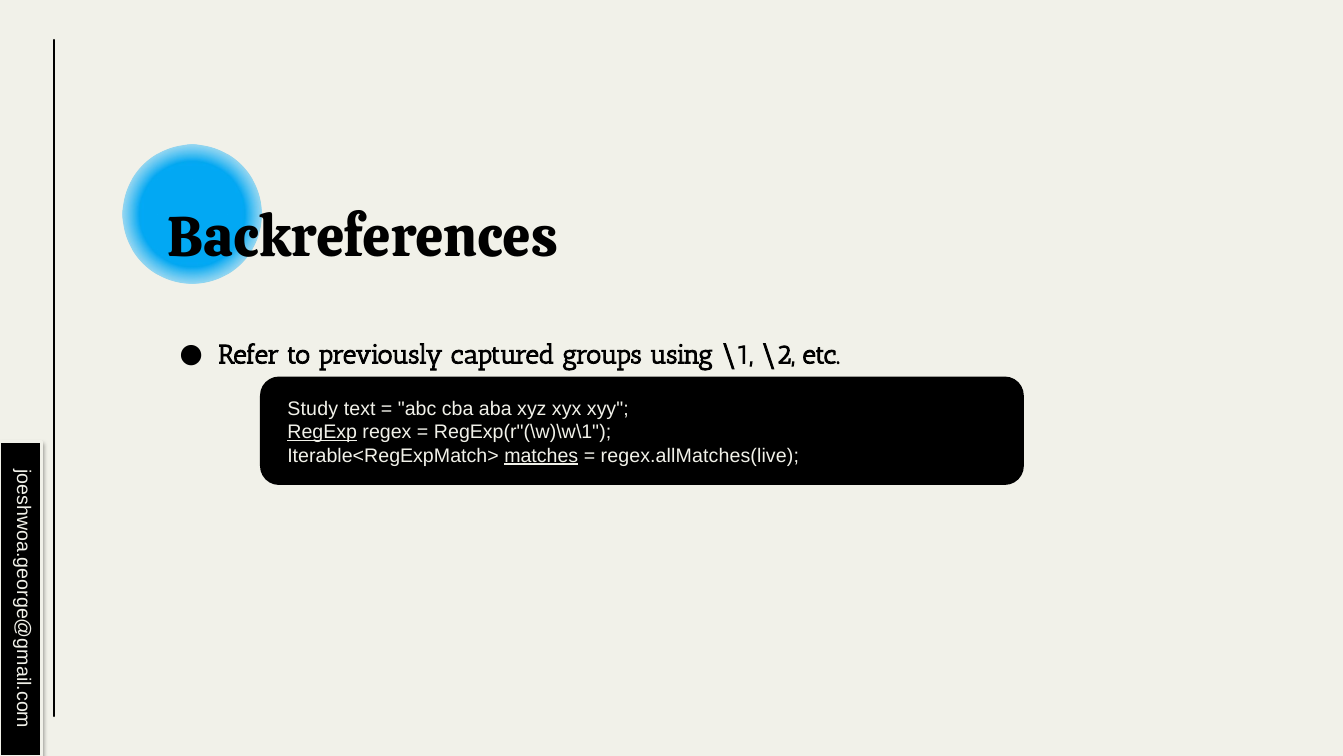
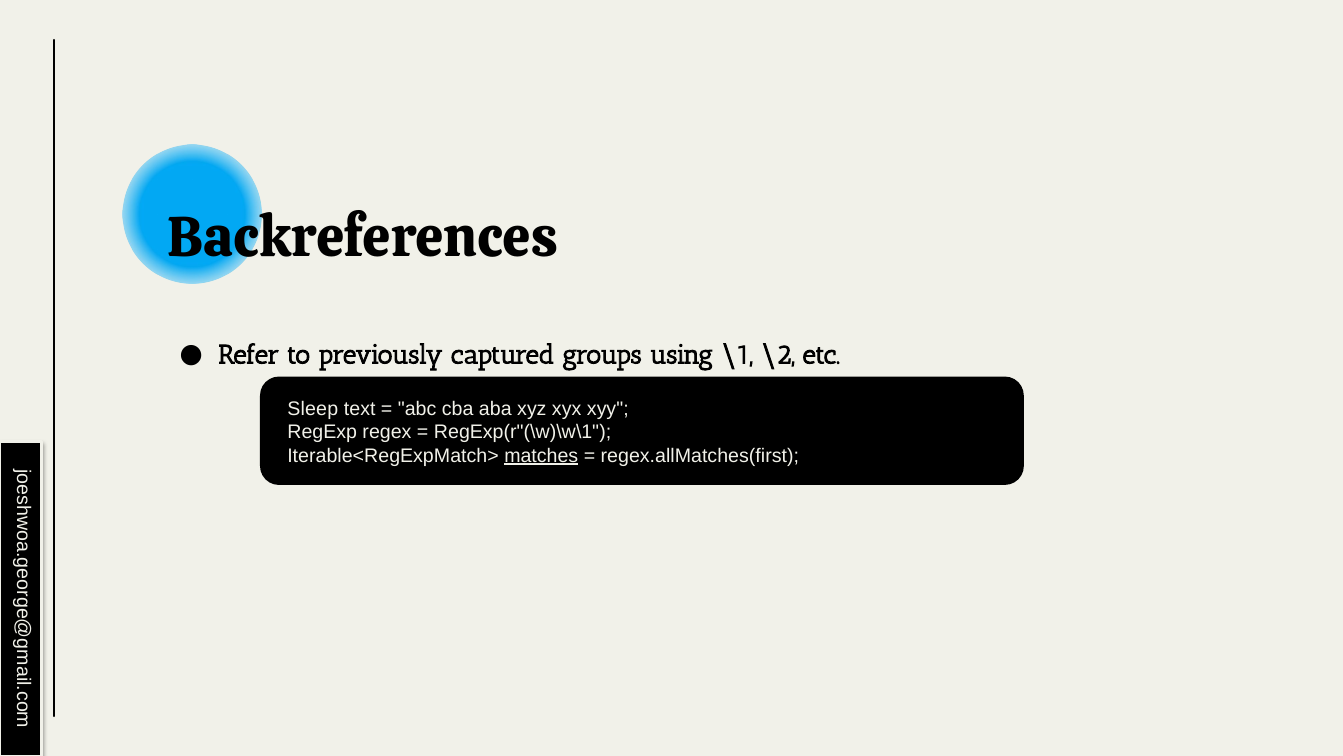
Study: Study -> Sleep (313, 408)
RegExp underline: present -> none (322, 432)
regex.allMatches(live: regex.allMatches(live -> regex.allMatches(first (700, 455)
